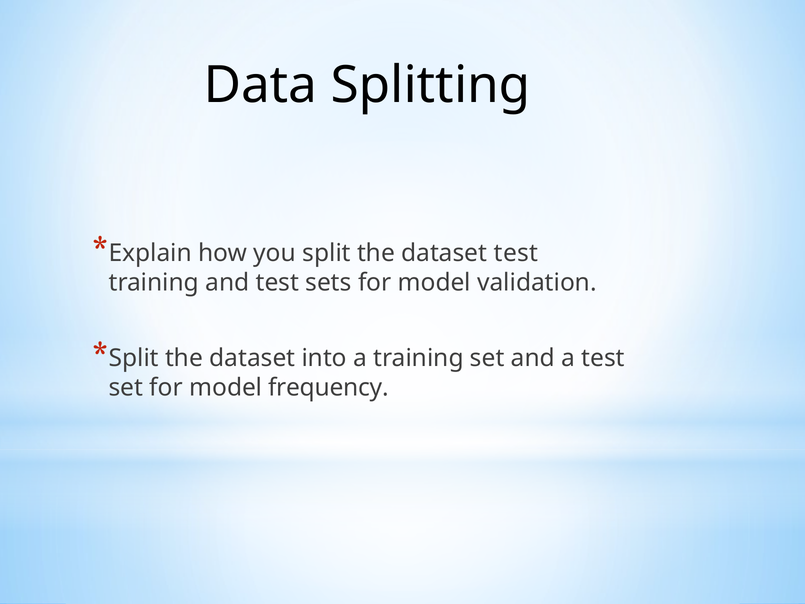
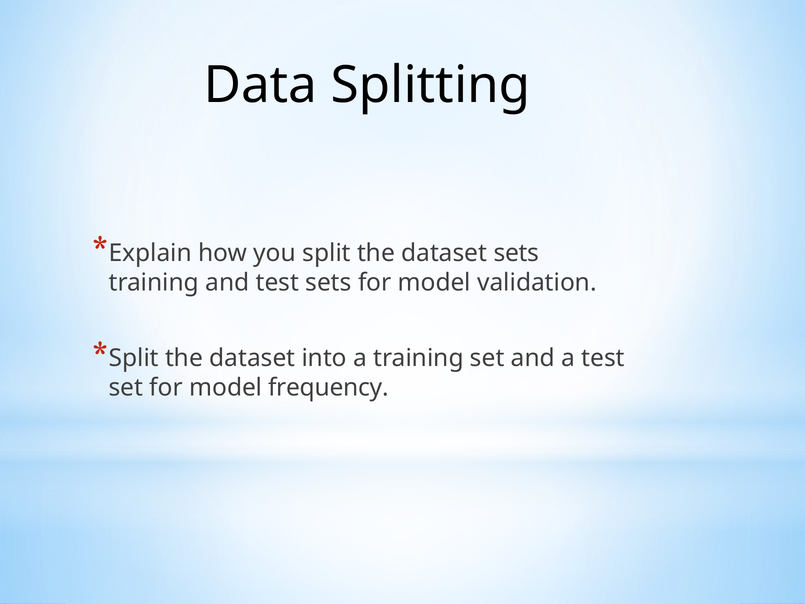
dataset test: test -> sets (516, 253)
